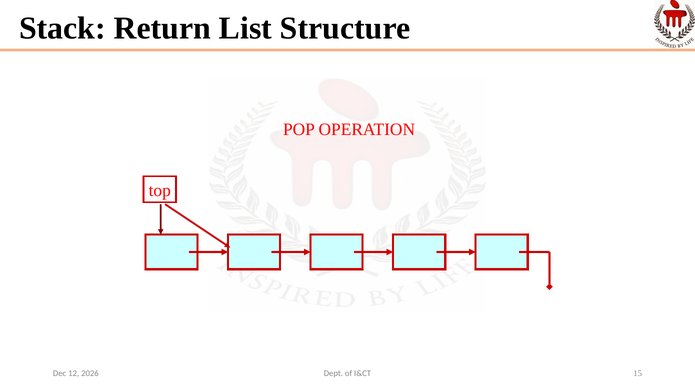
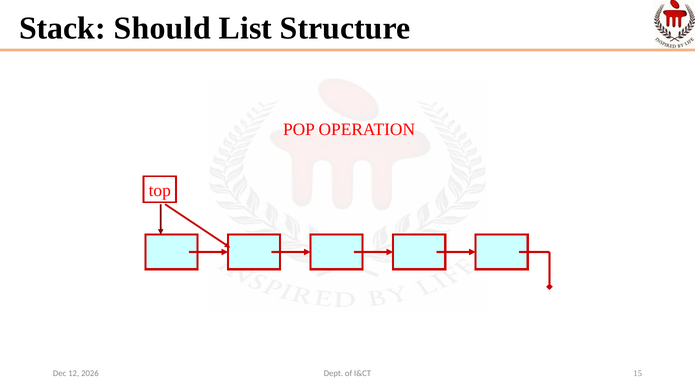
Return: Return -> Should (162, 28)
